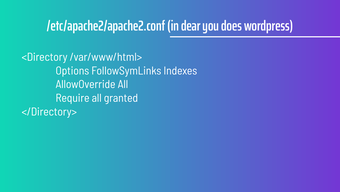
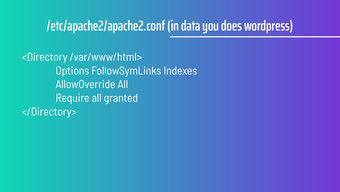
dear: dear -> data (191, 26)
